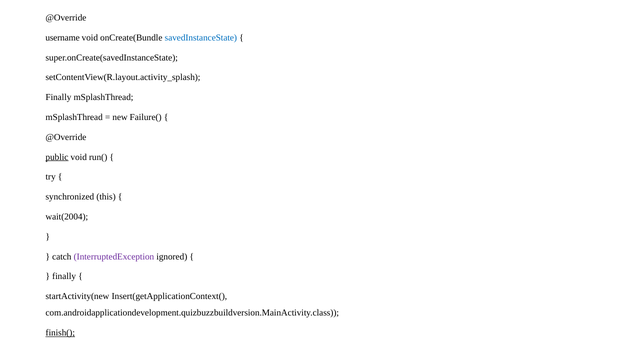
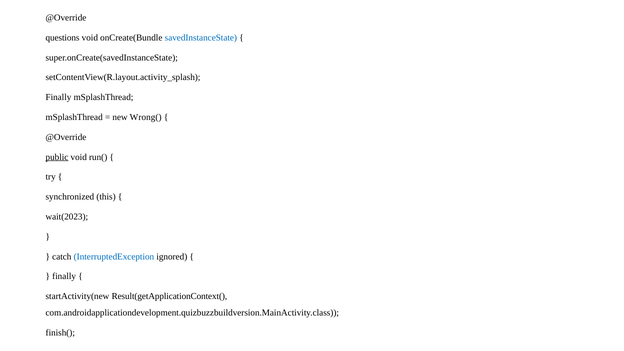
username: username -> questions (63, 38)
Failure(: Failure( -> Wrong( (146, 117)
wait(2004: wait(2004 -> wait(2023 (67, 217)
InterruptedException colour: purple -> blue (114, 257)
Insert(getApplicationContext(: Insert(getApplicationContext( -> Result(getApplicationContext( (169, 296)
finish( underline: present -> none (60, 333)
